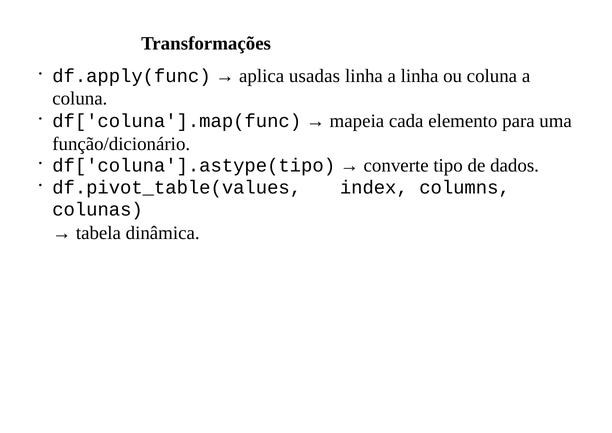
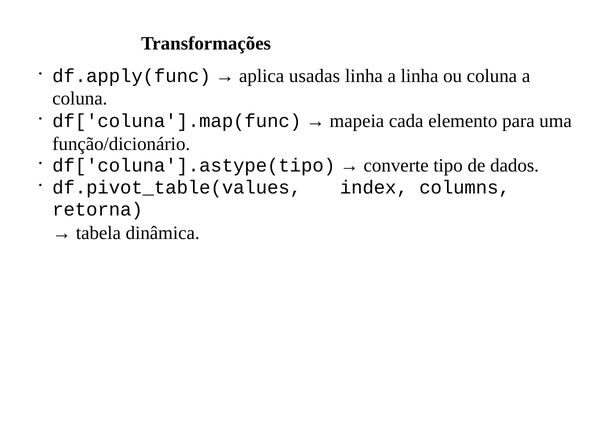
colunas: colunas -> retorna (98, 209)
